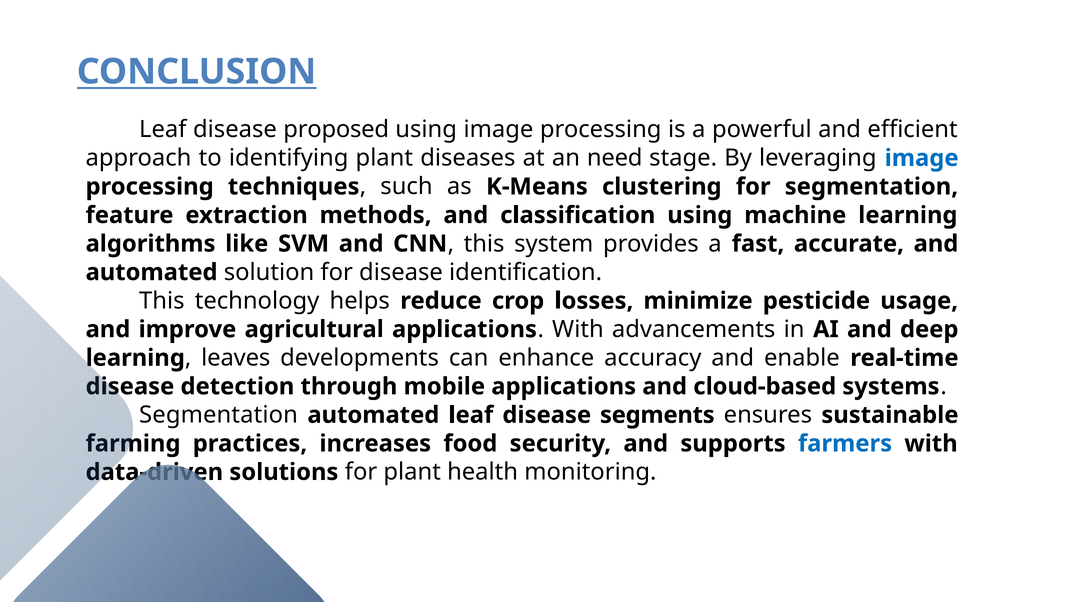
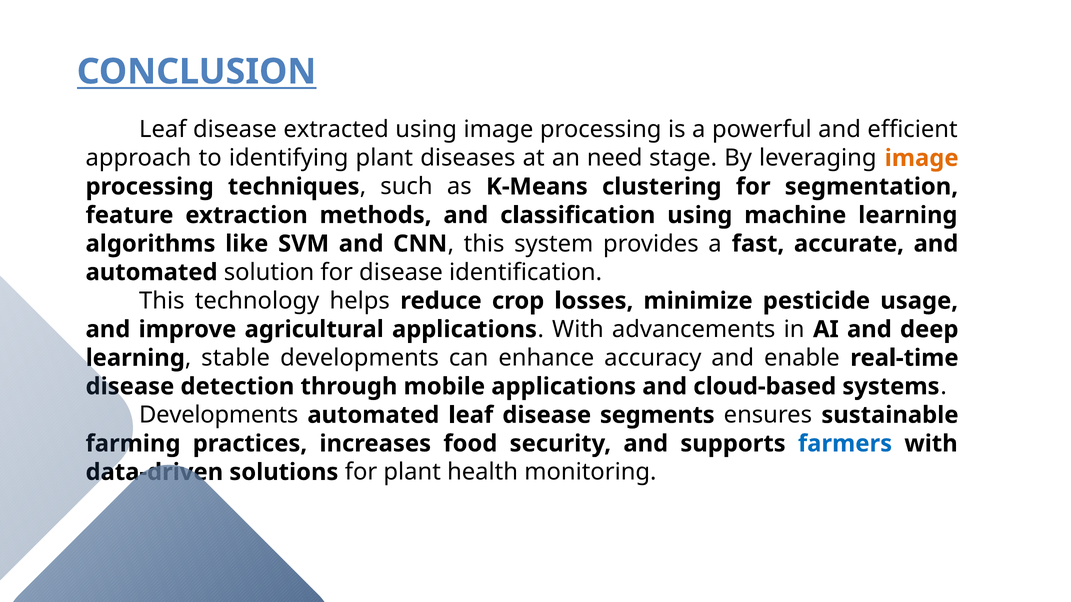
proposed: proposed -> extracted (336, 130)
image colour: blue -> orange (922, 158)
leaves: leaves -> stable (236, 358)
Segmentation: Segmentation -> Developments (219, 415)
